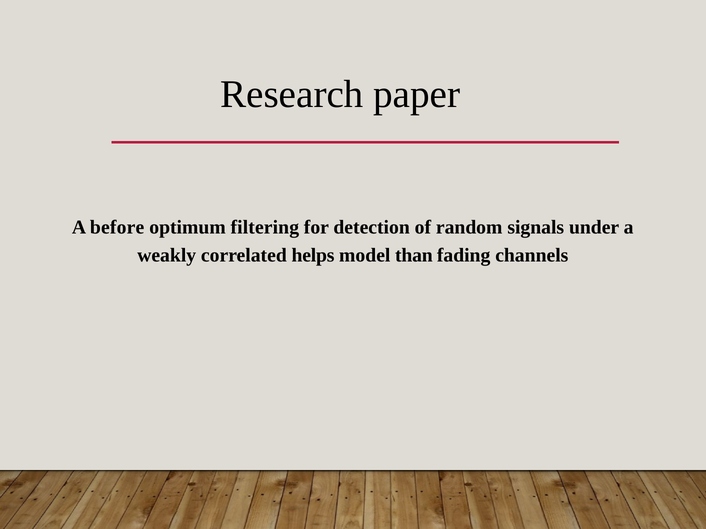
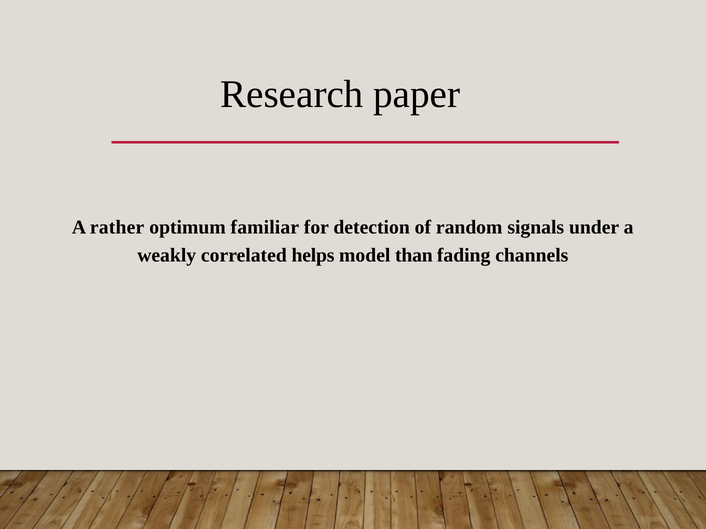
before: before -> rather (117, 227)
filtering: filtering -> familiar (265, 227)
